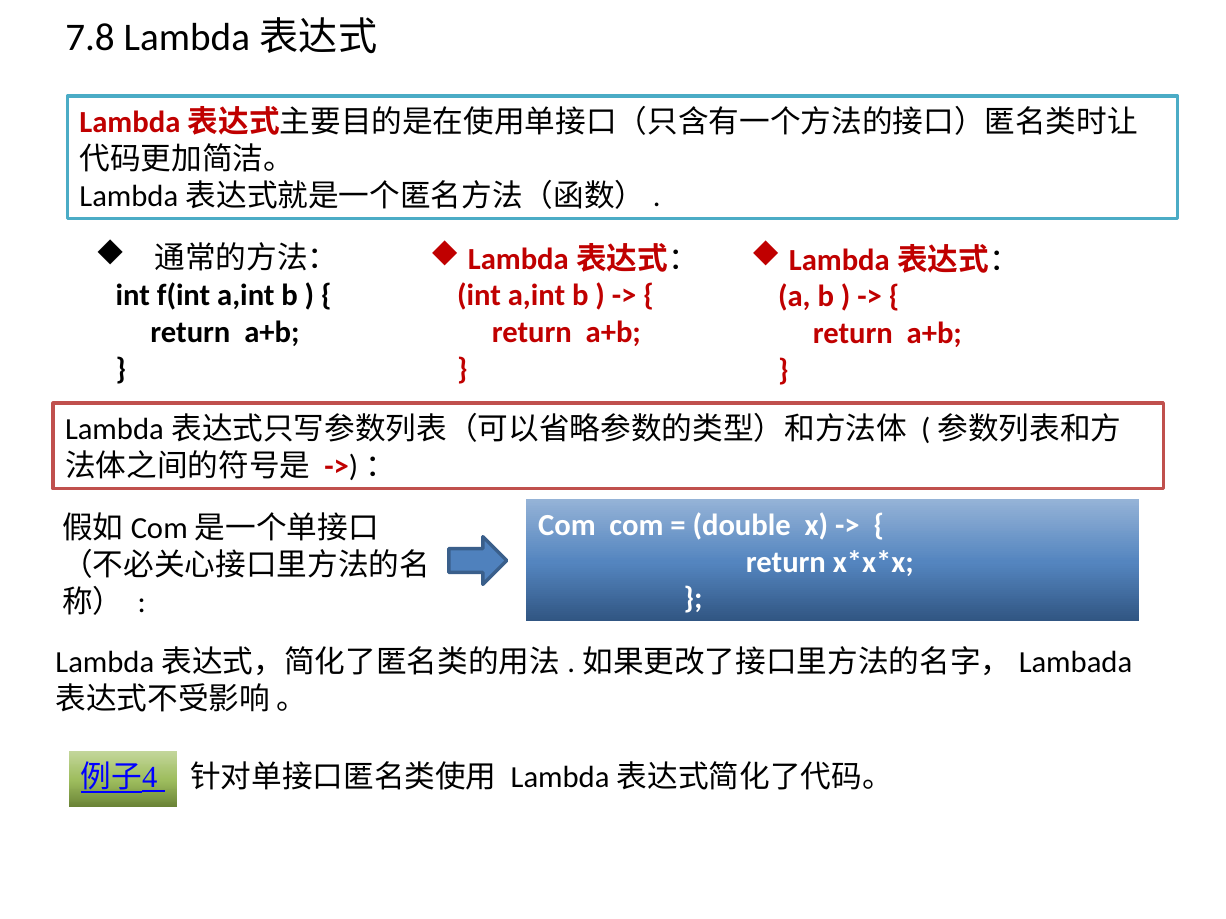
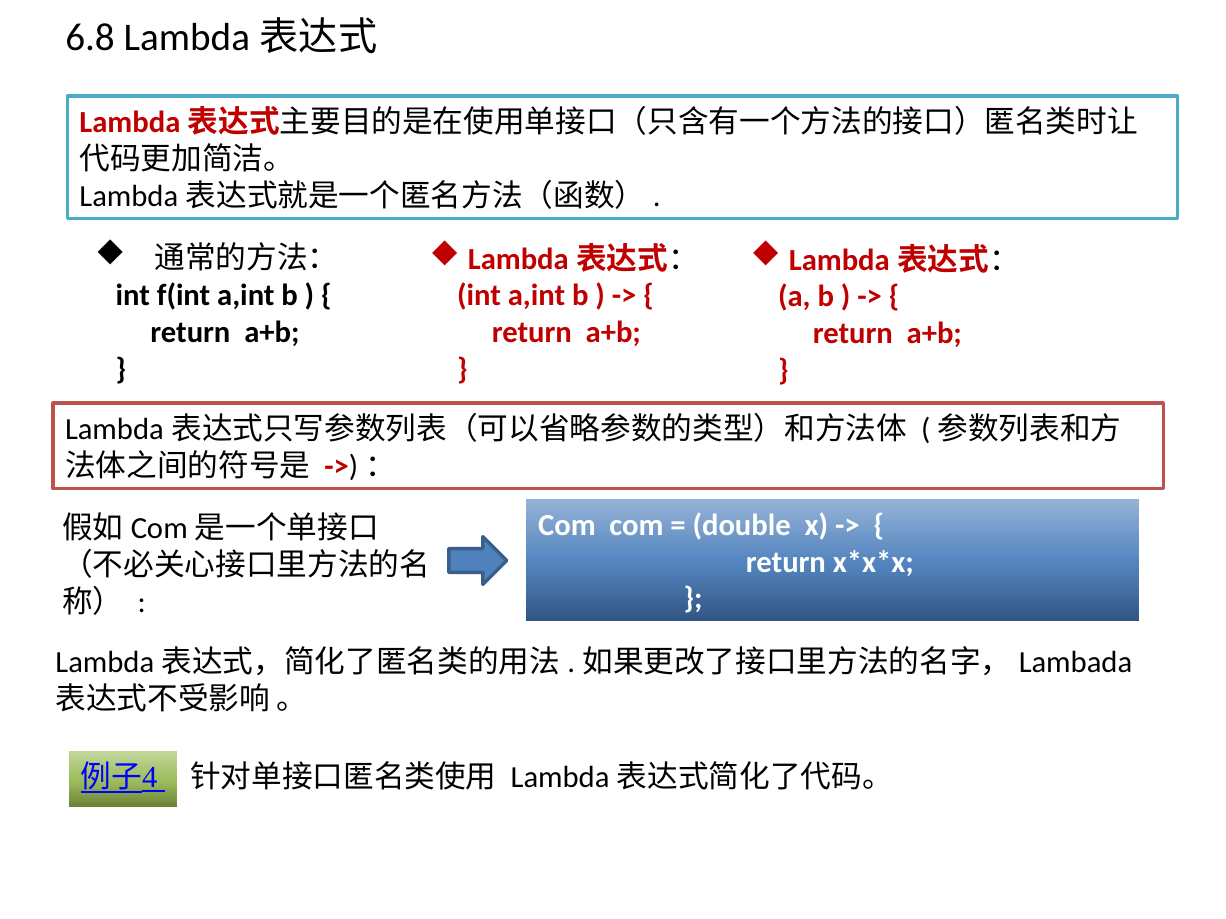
7.8: 7.8 -> 6.8 (90, 37)
